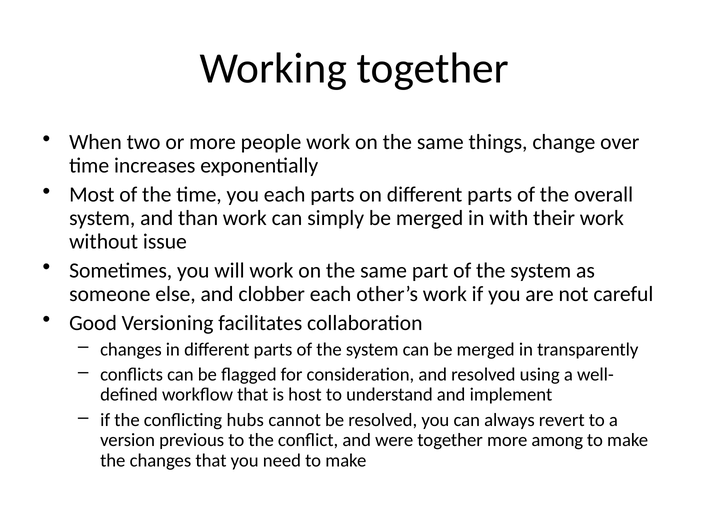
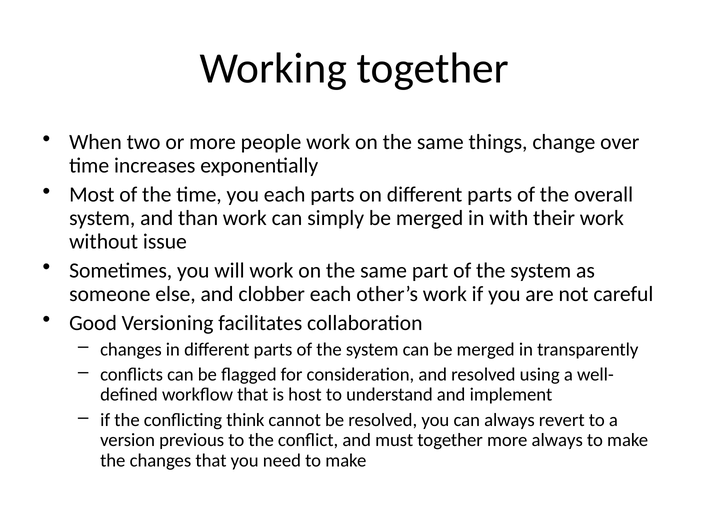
hubs: hubs -> think (245, 420)
were: were -> must (394, 440)
more among: among -> always (557, 440)
